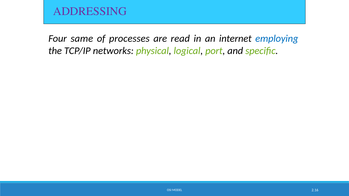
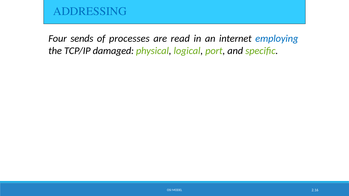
ADDRESSING colour: purple -> blue (90, 11)
same: same -> sends (82, 39)
networks: networks -> damaged (113, 51)
